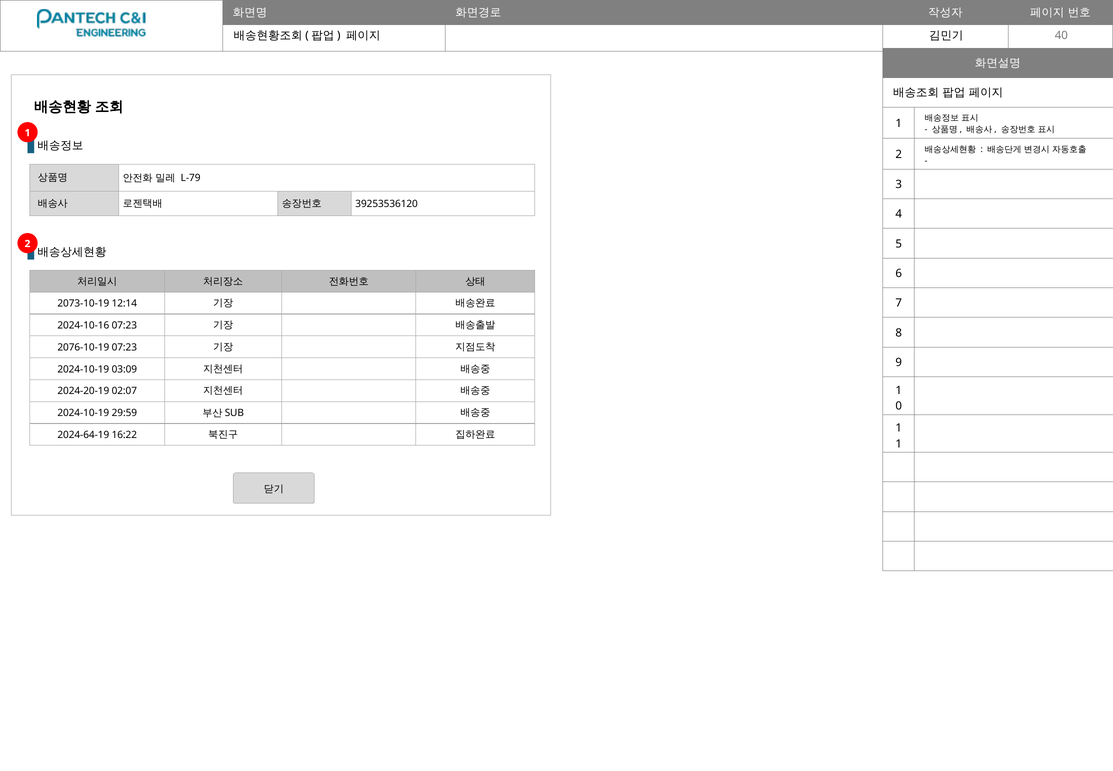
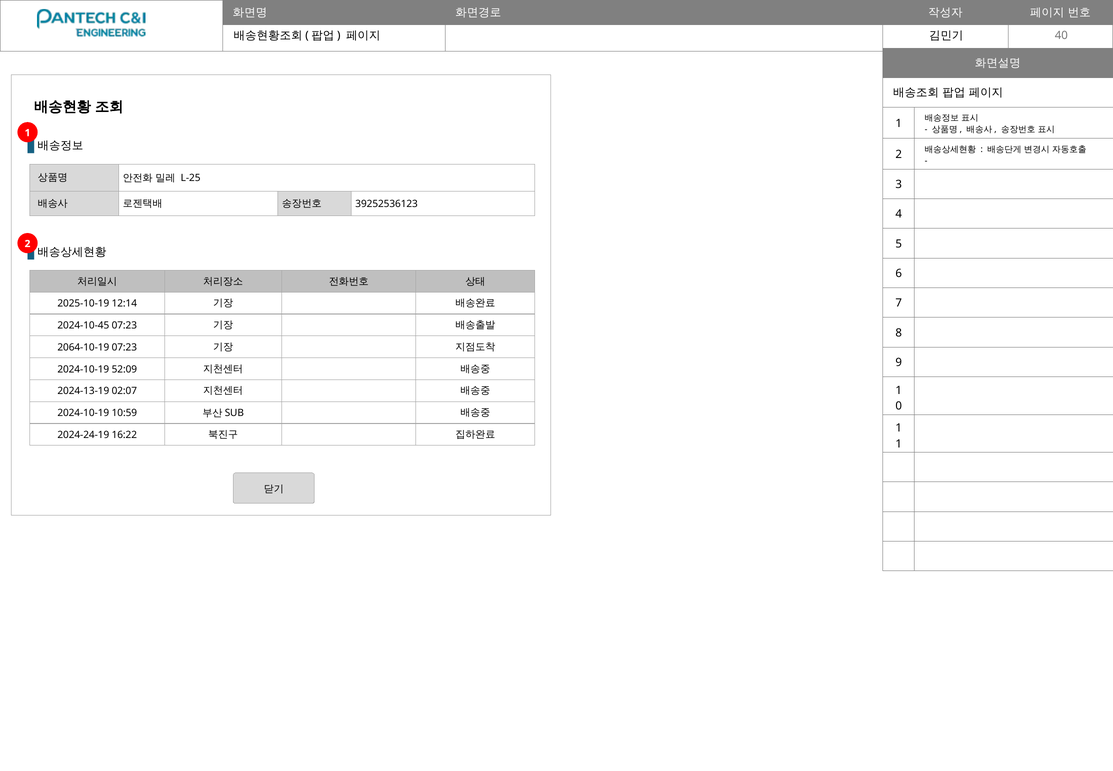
L-79: L-79 -> L-25 (191, 178)
39253536120: 39253536120 -> 39252536123 (387, 204)
2073-10-19: 2073-10-19 -> 2025-10-19 (83, 303)
2024-10-16: 2024-10-16 -> 2024-10-45 (83, 325)
2076-10-19: 2076-10-19 -> 2064-10-19 (83, 347)
03:09: 03:09 -> 52:09 (124, 369)
2024-20-19: 2024-20-19 -> 2024-13-19 (83, 391)
29:59: 29:59 -> 10:59 (124, 413)
2024-64-19: 2024-64-19 -> 2024-24-19 (83, 435)
